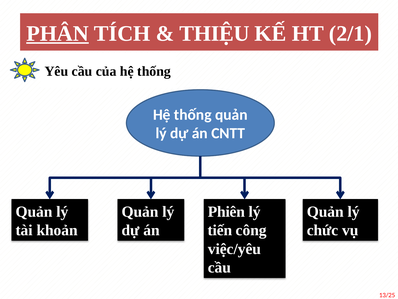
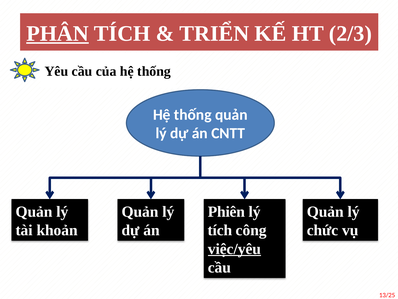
THIỆU: THIỆU -> TRIỂN (214, 33)
2/1: 2/1 -> 2/3 (350, 33)
tiến: tiến -> tích (220, 230)
việc/yêu underline: none -> present (234, 248)
